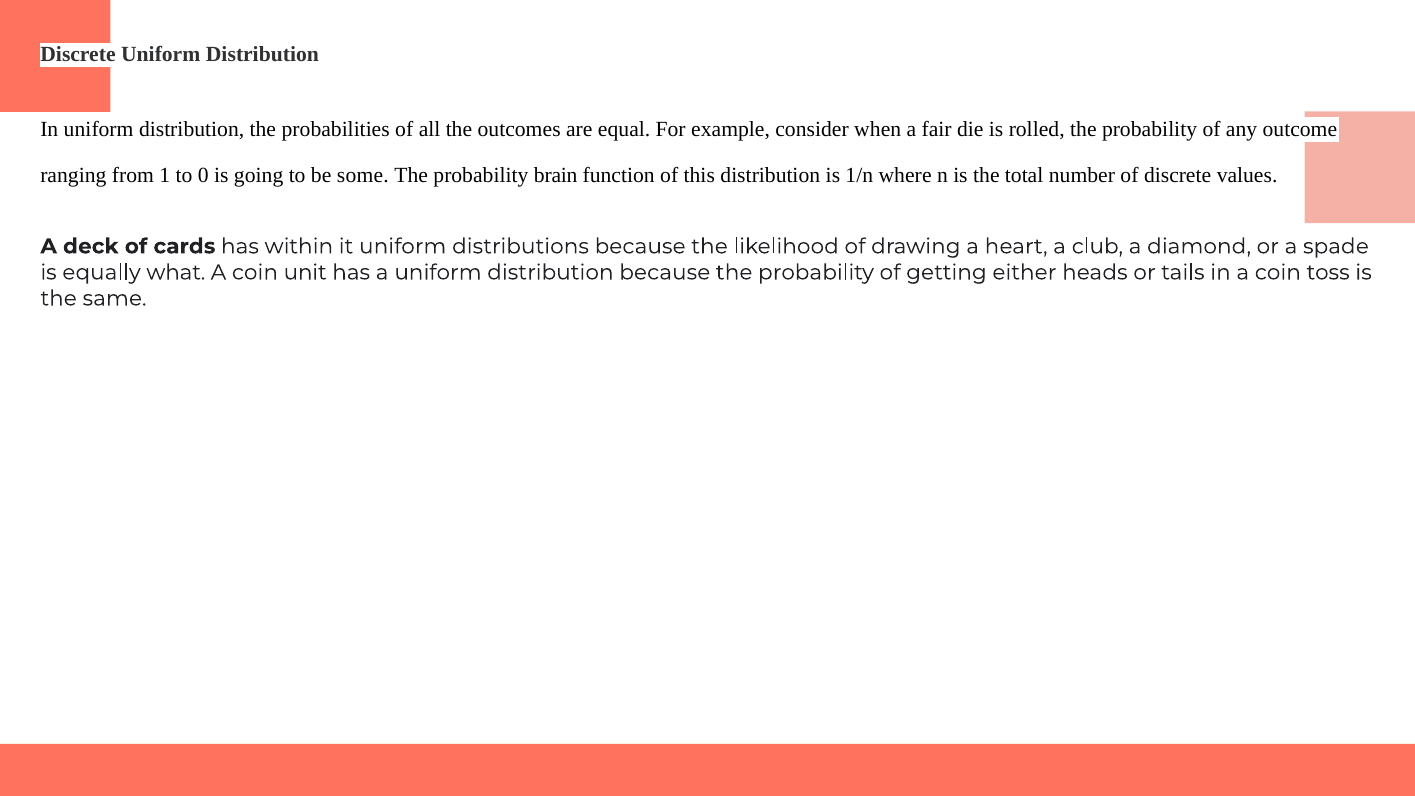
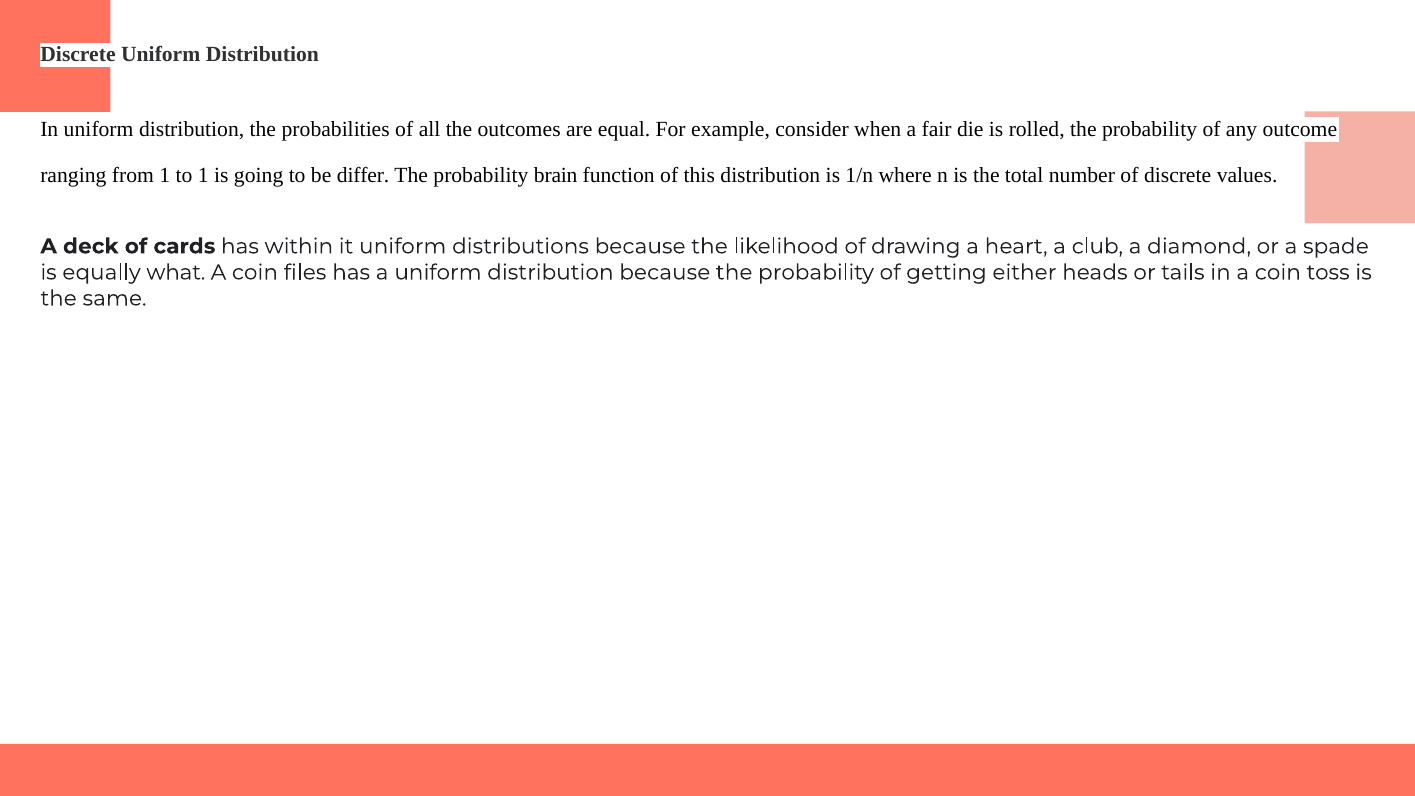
to 0: 0 -> 1 (203, 175)
some: some -> differ (363, 175)
unit: unit -> files (305, 272)
